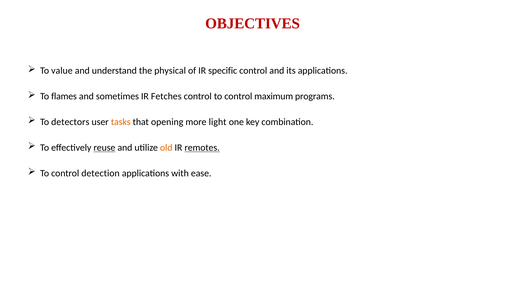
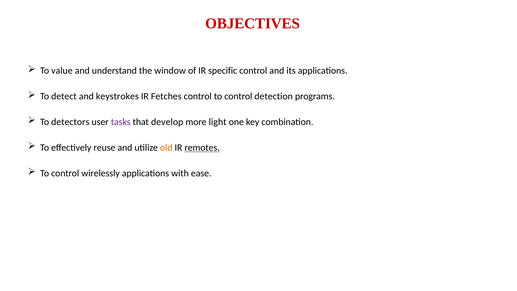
physical: physical -> window (170, 71)
flames: flames -> detect (64, 96)
sometimes: sometimes -> keystrokes (117, 96)
maximum: maximum -> detection (274, 96)
tasks colour: orange -> purple (121, 122)
opening: opening -> develop (167, 122)
reuse underline: present -> none (104, 148)
detection: detection -> wirelessly (101, 173)
